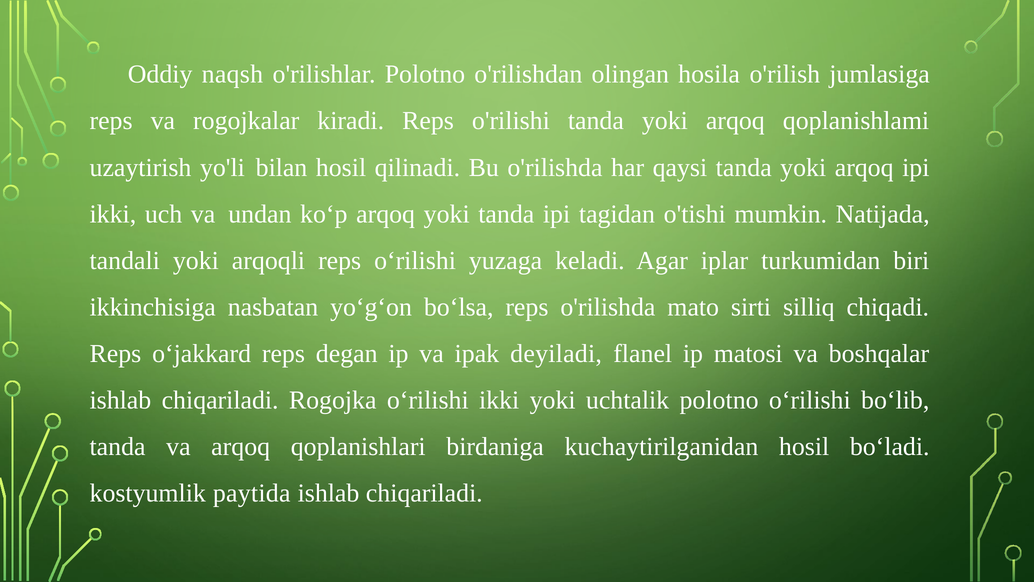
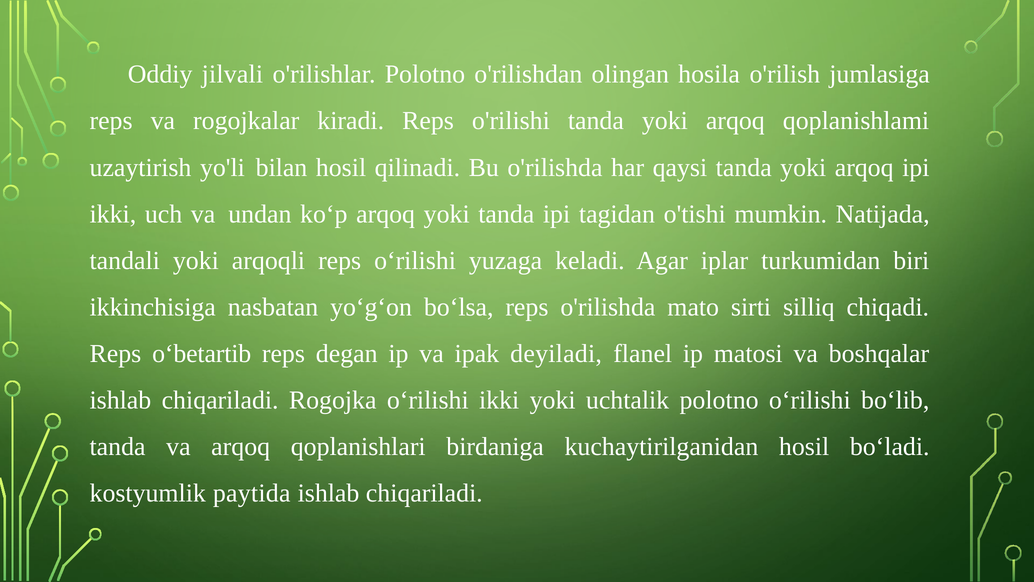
naqsh: naqsh -> jilvali (232, 74)
o‘jakkard: o‘jakkard -> o‘betartib (202, 353)
